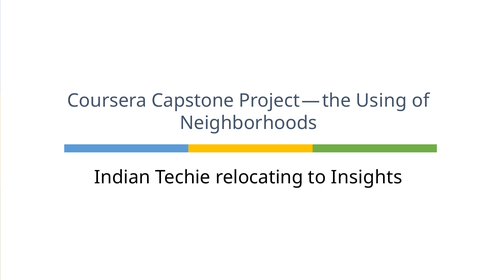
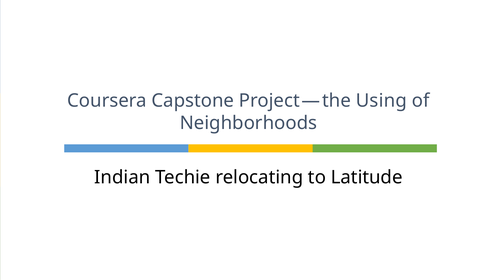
Insights: Insights -> Latitude (367, 177)
